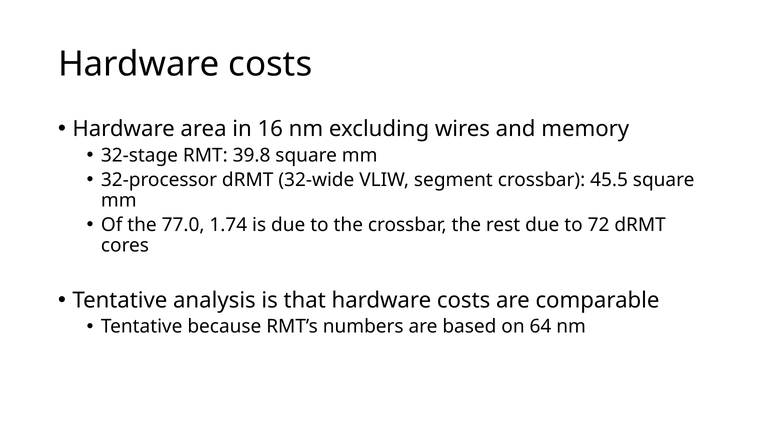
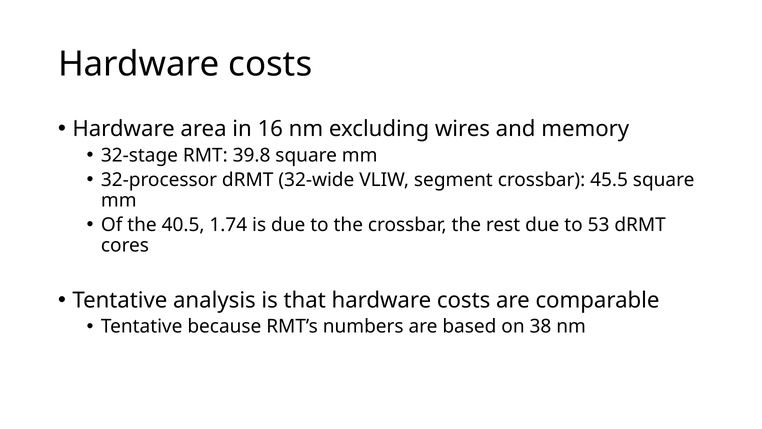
77.0: 77.0 -> 40.5 (183, 225)
72: 72 -> 53 (599, 225)
64: 64 -> 38 (540, 326)
